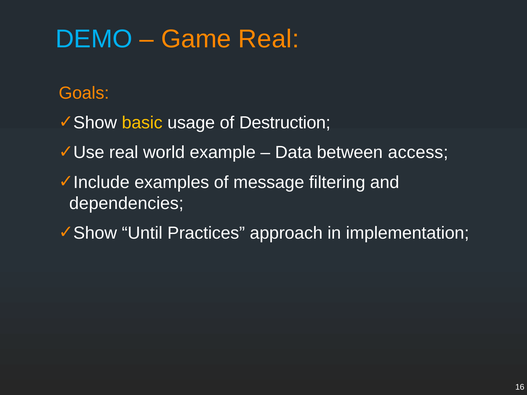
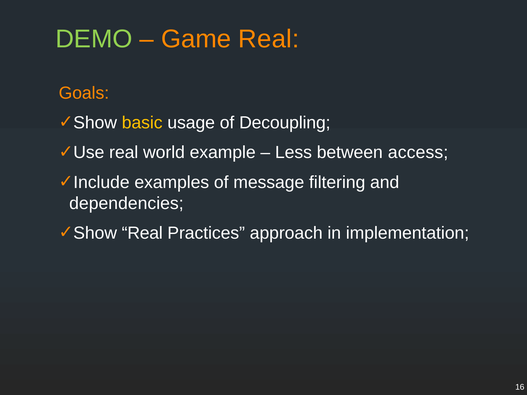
DEMO colour: light blue -> light green (94, 39)
Destruction: Destruction -> Decoupling (285, 123)
Data: Data -> Less (293, 153)
Until: Until -> Real (142, 233)
